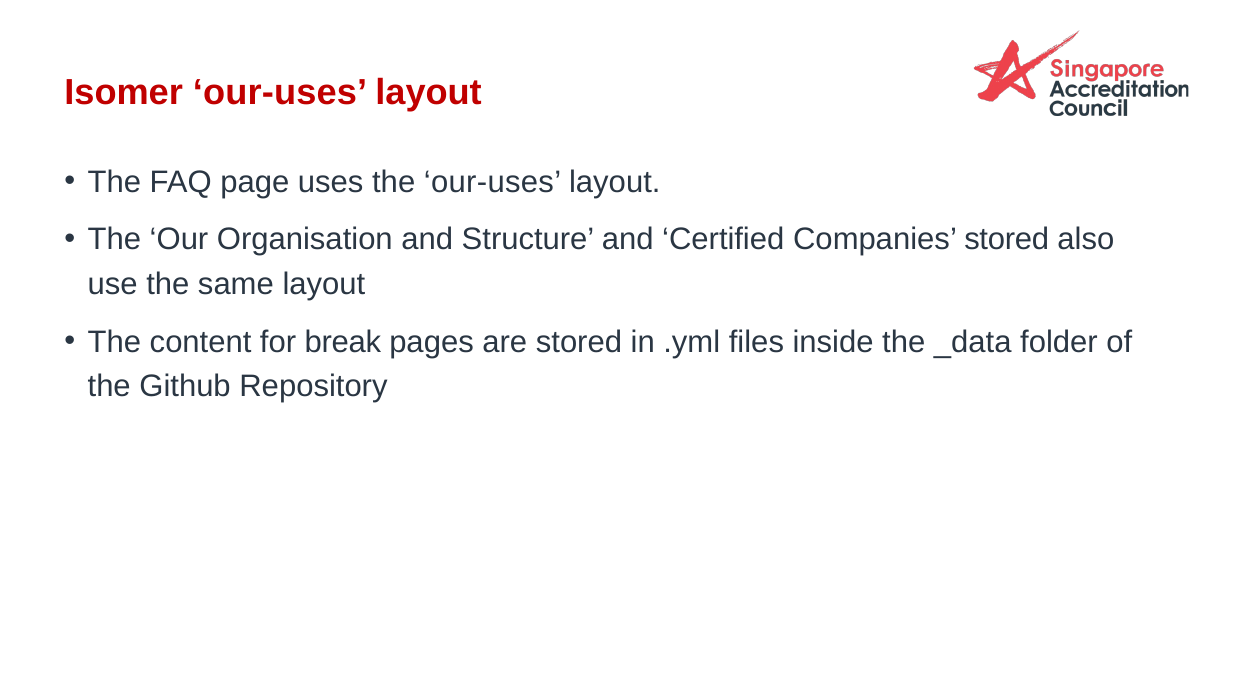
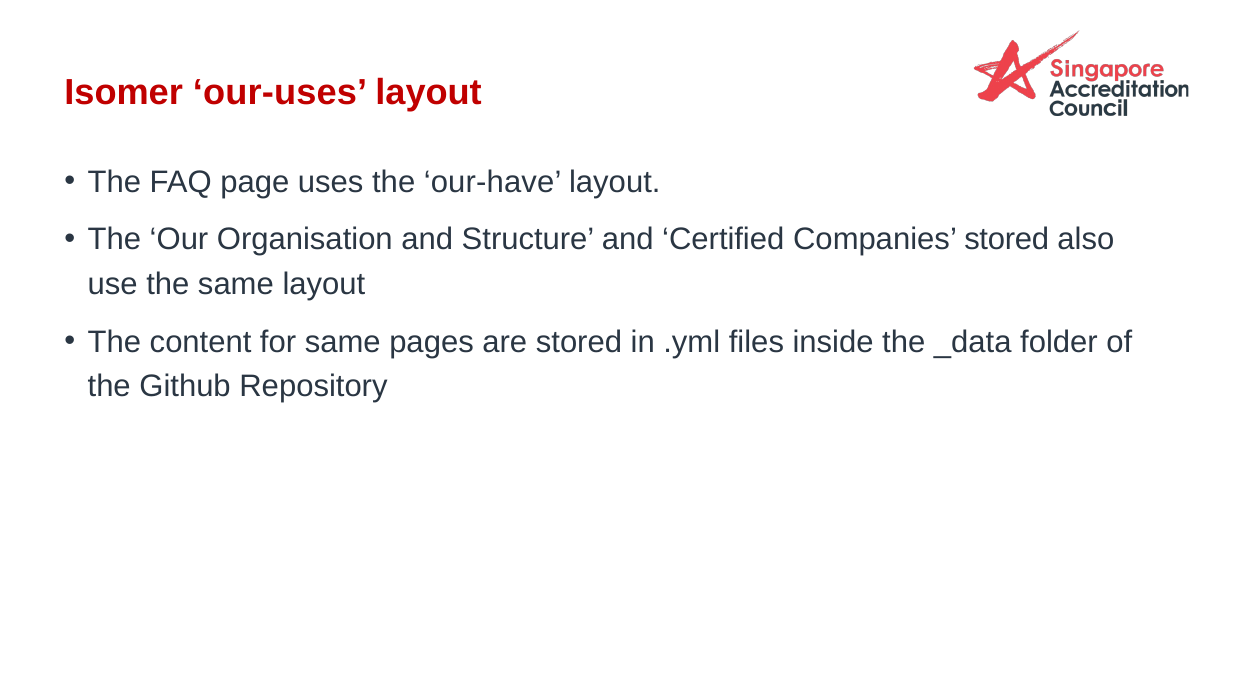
the our-uses: our-uses -> our-have (493, 182)
for break: break -> same (343, 342)
